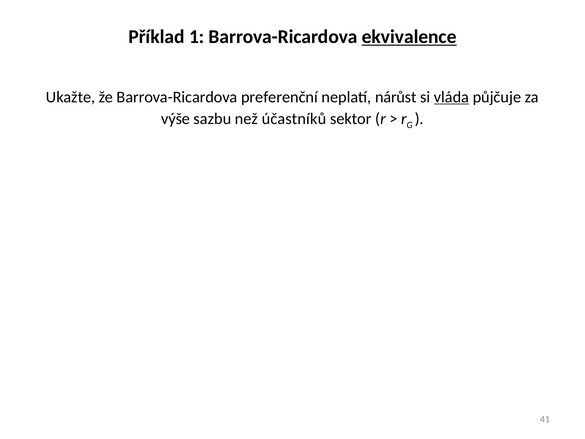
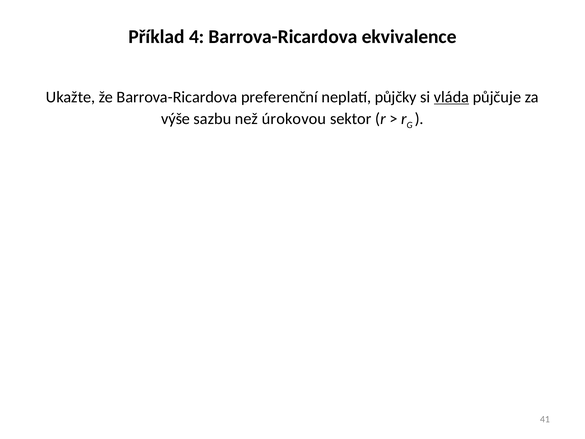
1: 1 -> 4 (197, 37)
ekvivalence underline: present -> none (409, 37)
nárůst: nárůst -> půjčky (396, 97)
účastníků: účastníků -> úrokovou (294, 119)
